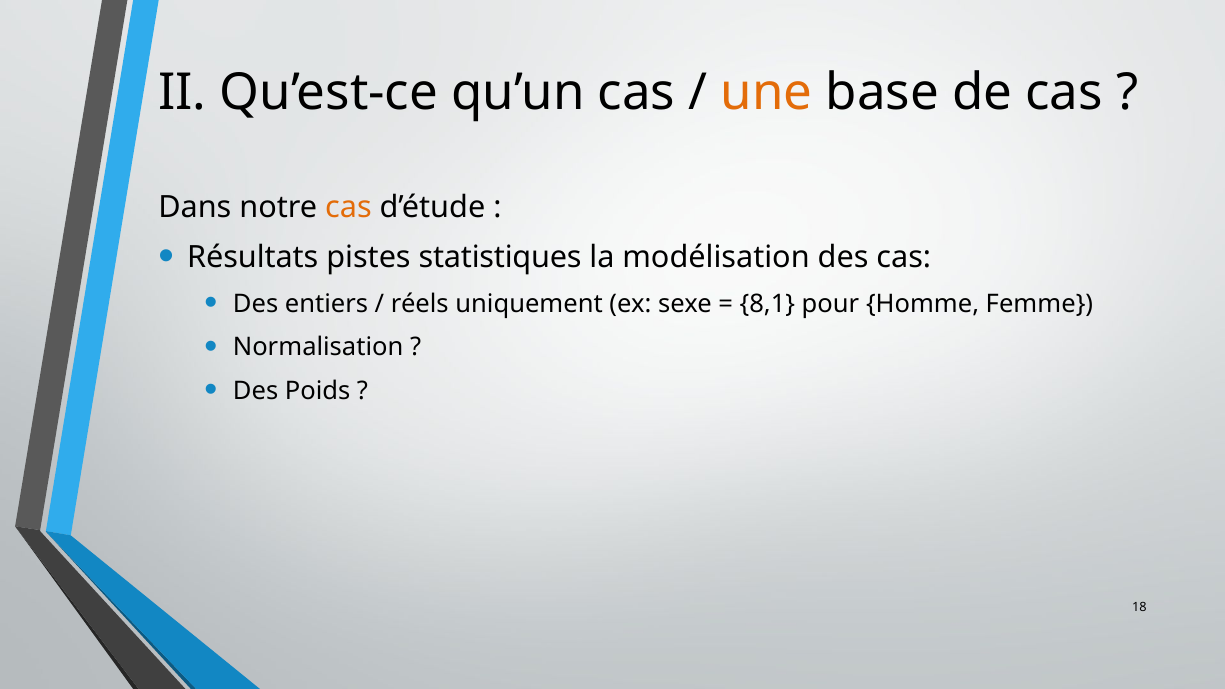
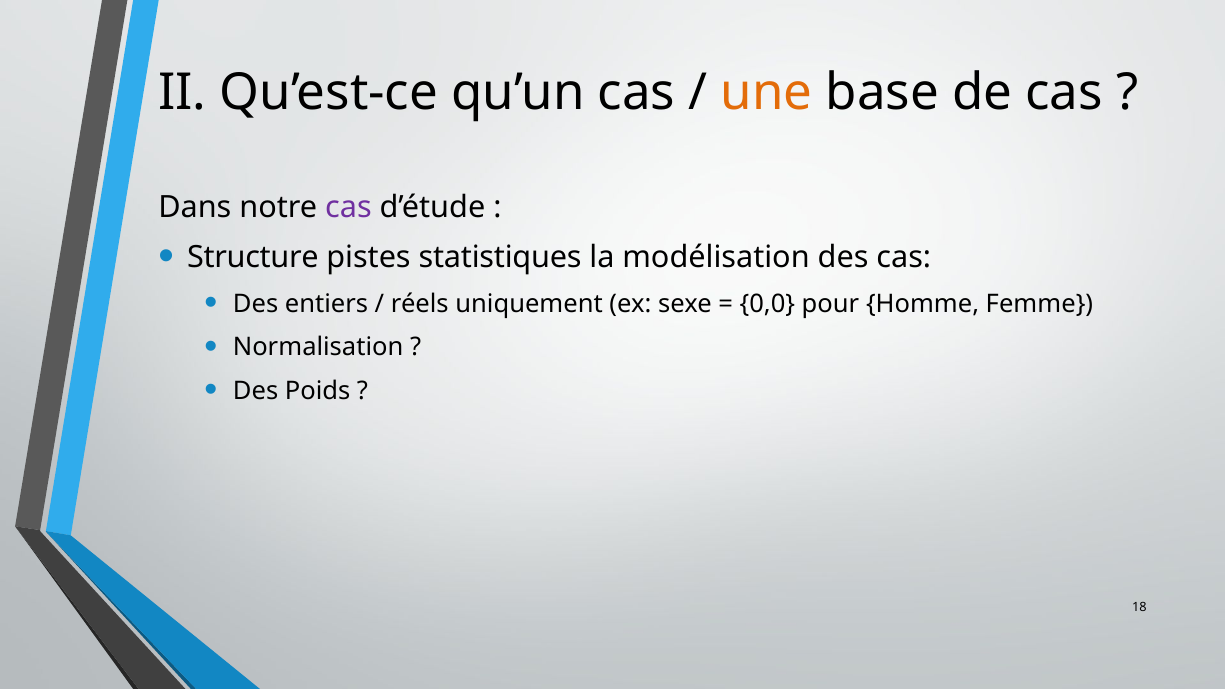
cas colour: orange -> purple (348, 207)
Résultats: Résultats -> Structure (253, 258)
8,1: 8,1 -> 0,0 (767, 304)
